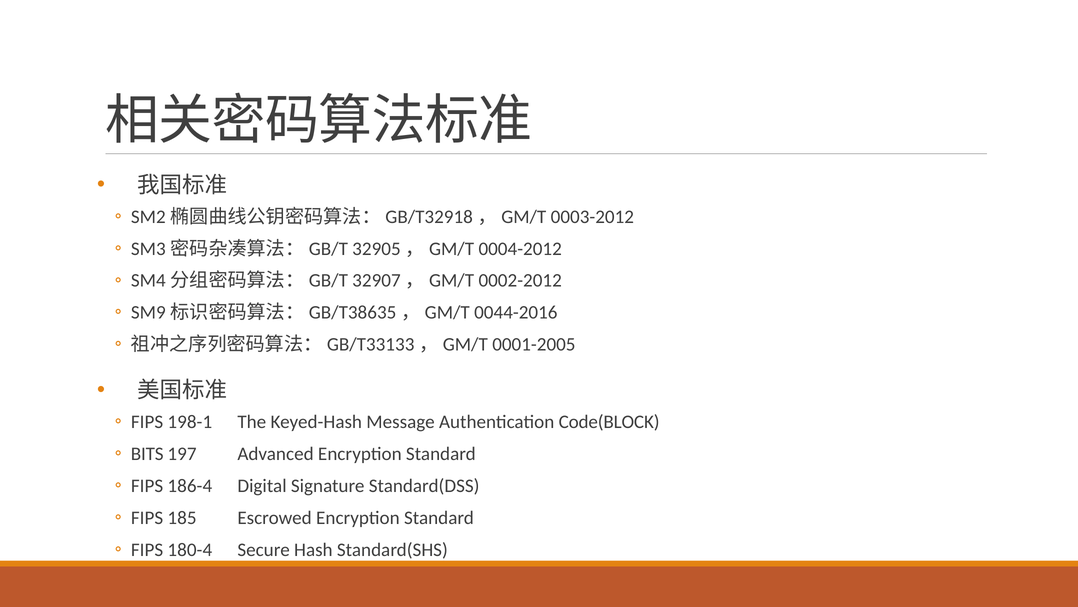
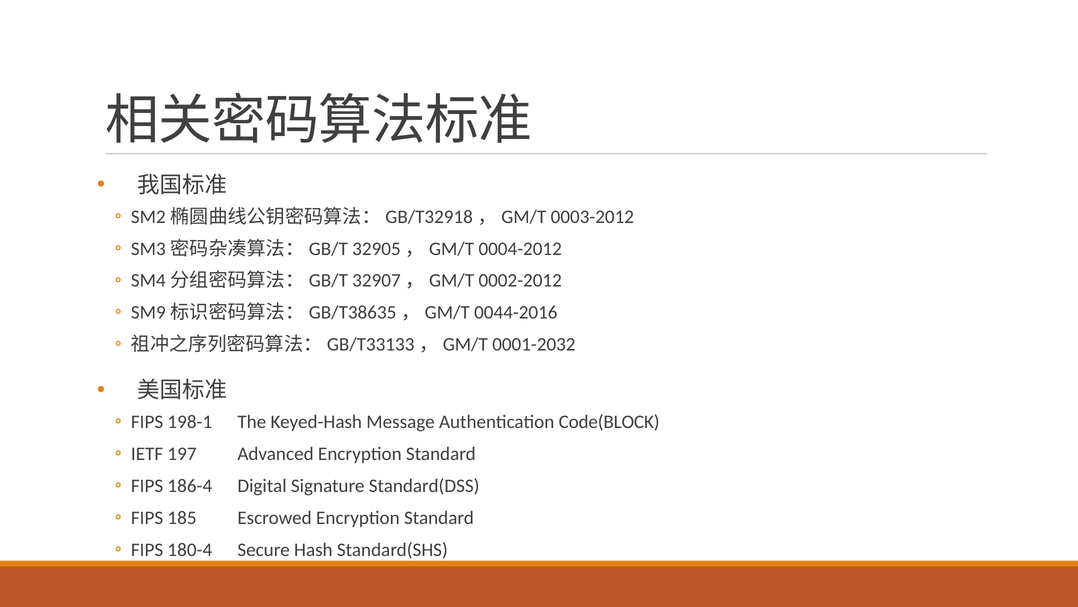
0001-2005: 0001-2005 -> 0001-2032 (534, 344)
BITS: BITS -> IETF (147, 454)
